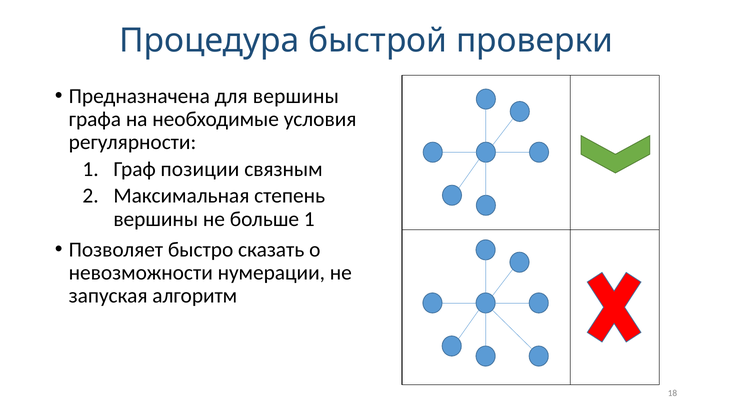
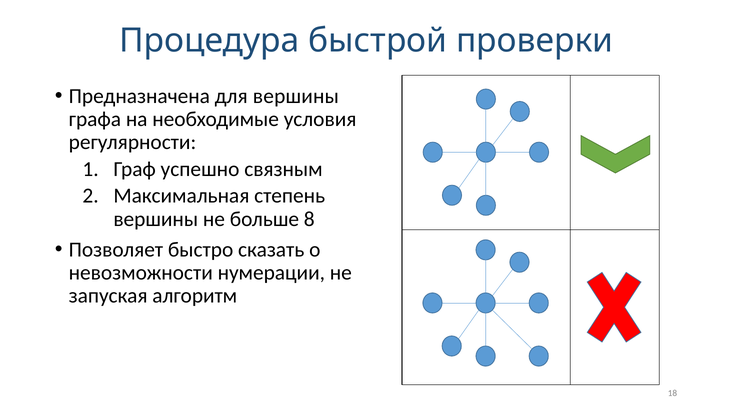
позиции: позиции -> успешно (200, 169)
больше 1: 1 -> 8 (309, 219)
